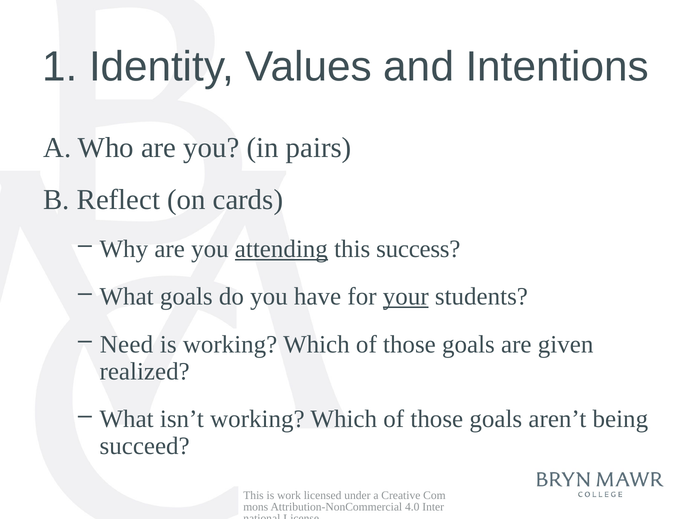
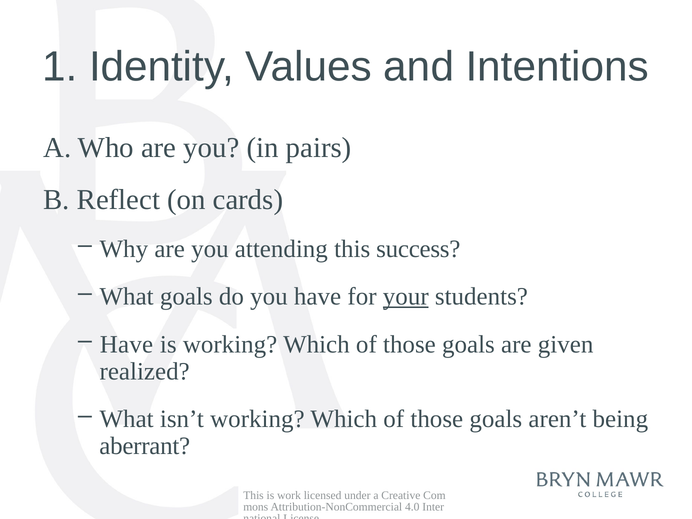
attending underline: present -> none (281, 249)
Need: Need -> Have (126, 344)
succeed: succeed -> aberrant (145, 446)
